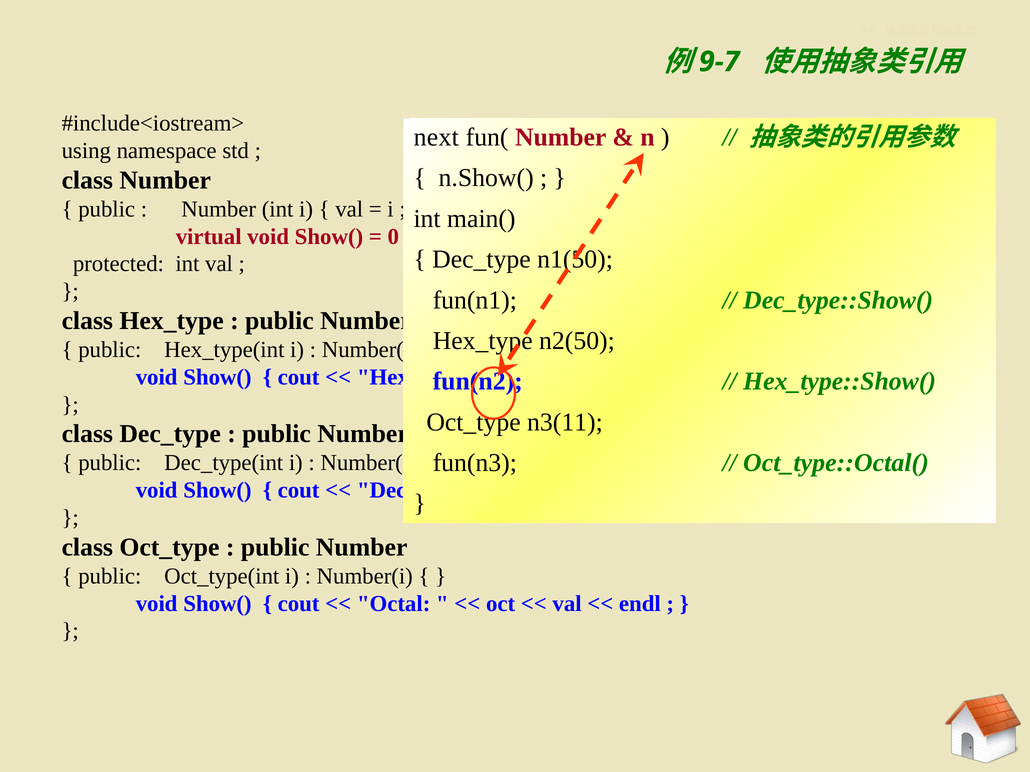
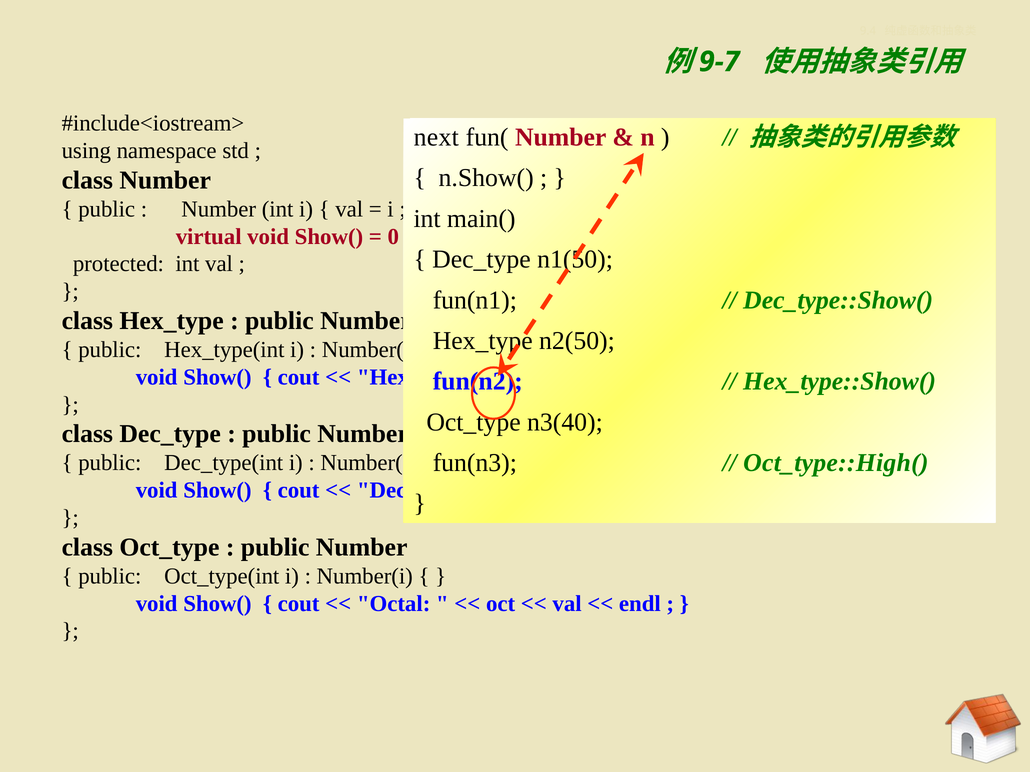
n3(11: n3(11 -> n3(40 (565, 422)
Oct_type::Octal(: Oct_type::Octal( -> Oct_type::High( (836, 463)
